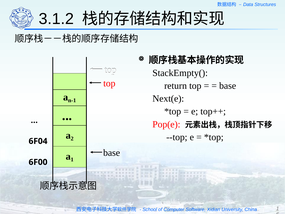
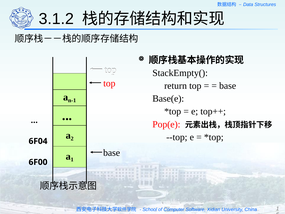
Next(e: Next(e -> Base(e (168, 98)
